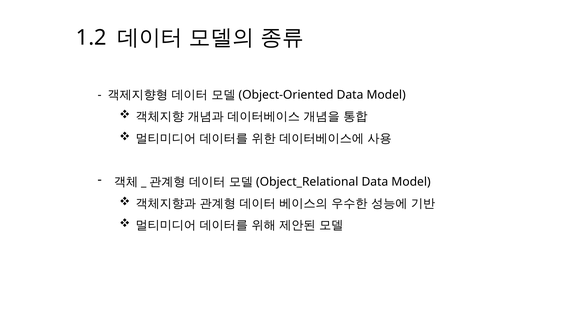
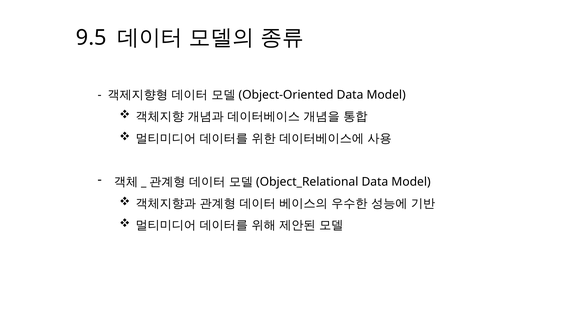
1.2: 1.2 -> 9.5 (91, 38)
